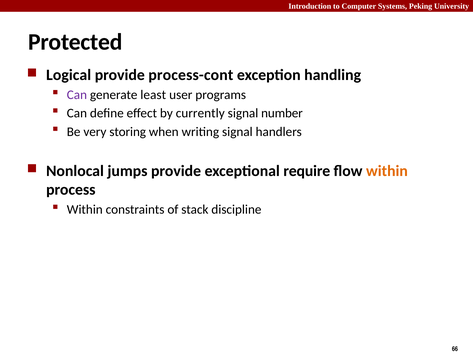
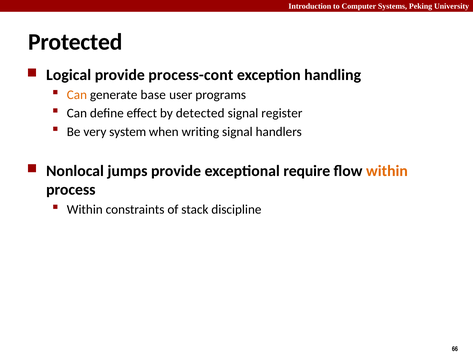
Can colour: purple -> orange (77, 95)
least: least -> base (153, 95)
currently: currently -> detected (200, 113)
number: number -> register (282, 113)
storing: storing -> system (128, 132)
